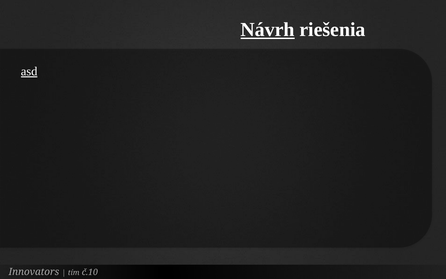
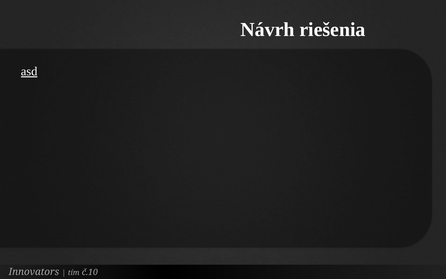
Návrh underline: present -> none (268, 30)
